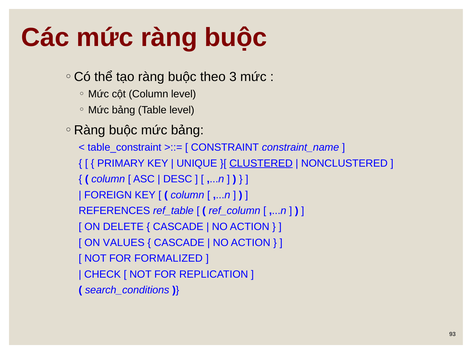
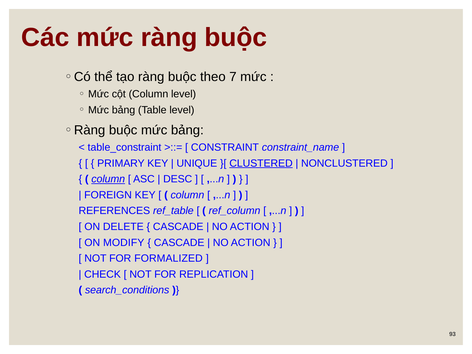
3: 3 -> 7 (233, 77)
column underline: none -> present (108, 179)
VALUES: VALUES -> MODIFY (124, 243)
